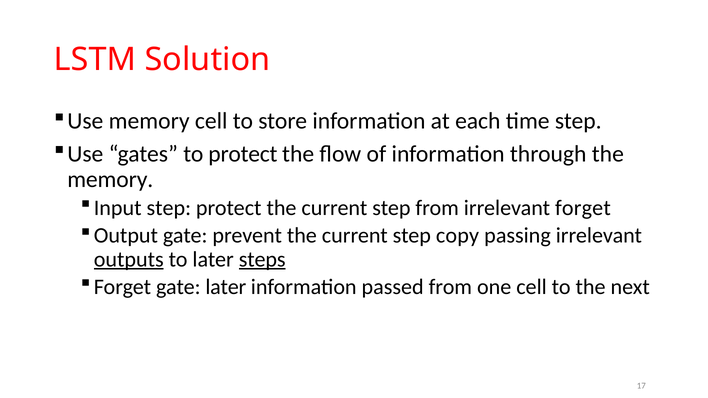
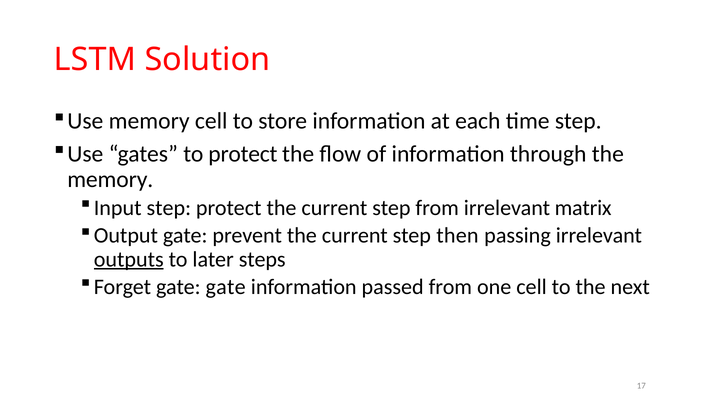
irrelevant forget: forget -> matrix (583, 208)
copy: copy -> then (457, 236)
steps underline: present -> none (262, 260)
gate later: later -> gate (226, 287)
